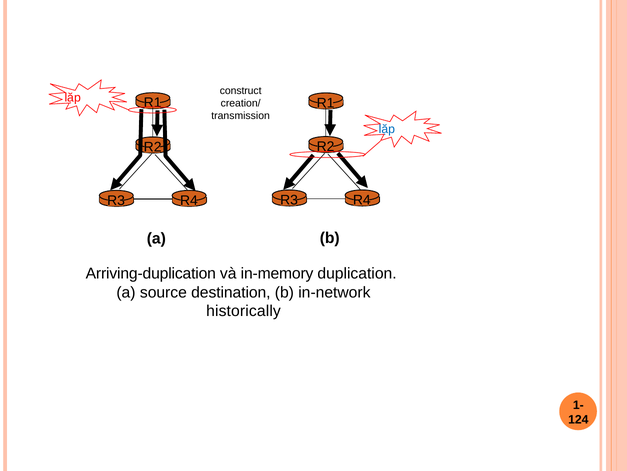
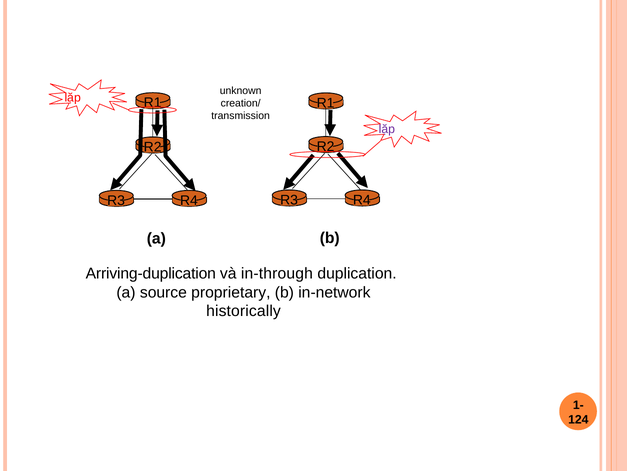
construct: construct -> unknown (241, 90)
lặp colour: blue -> purple (387, 129)
in-memory: in-memory -> in-through (277, 273)
destination: destination -> proprietary (231, 292)
